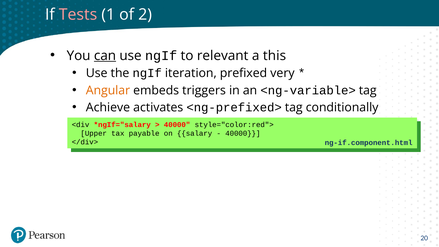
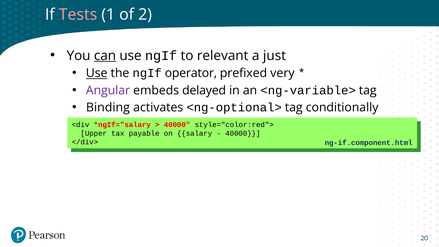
this: this -> just (275, 56)
Use underline: none -> present (97, 73)
iteration: iteration -> operator (191, 73)
Angular colour: orange -> purple (108, 90)
triggers: triggers -> delayed (204, 90)
Achieve: Achieve -> Binding (108, 107)
<ng-prefixed>: <ng-prefixed> -> <ng-optional> (234, 107)
